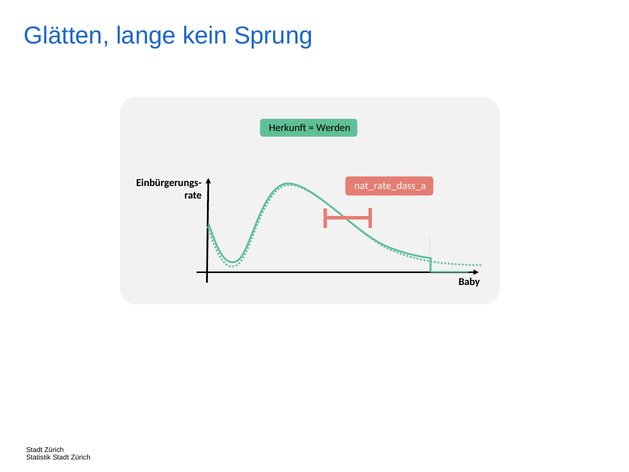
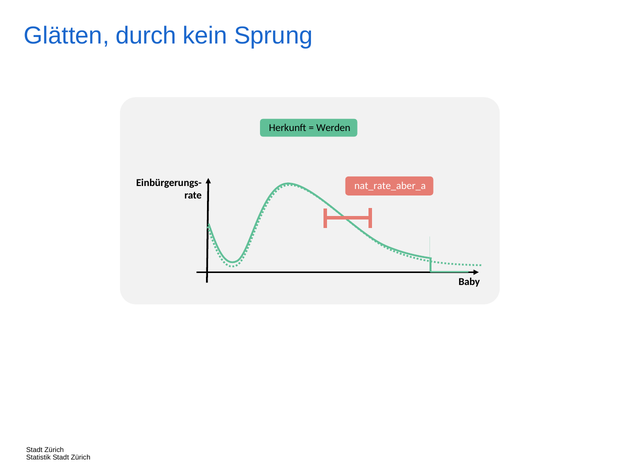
lange: lange -> durch (146, 36)
nat_rate_dass_a: nat_rate_dass_a -> nat_rate_aber_a (390, 186)
